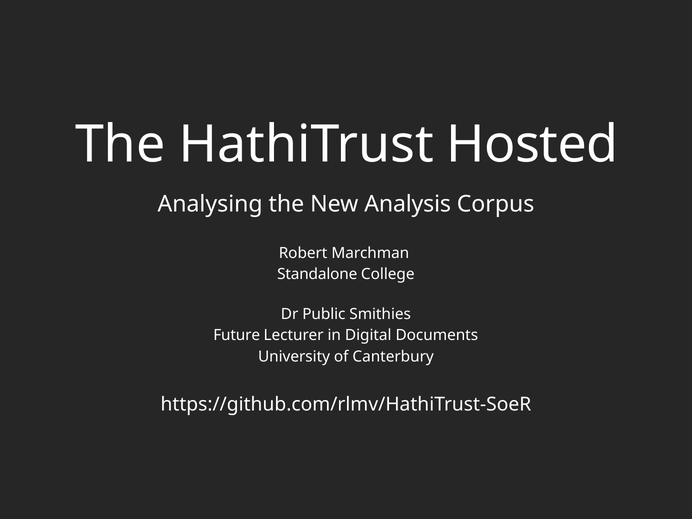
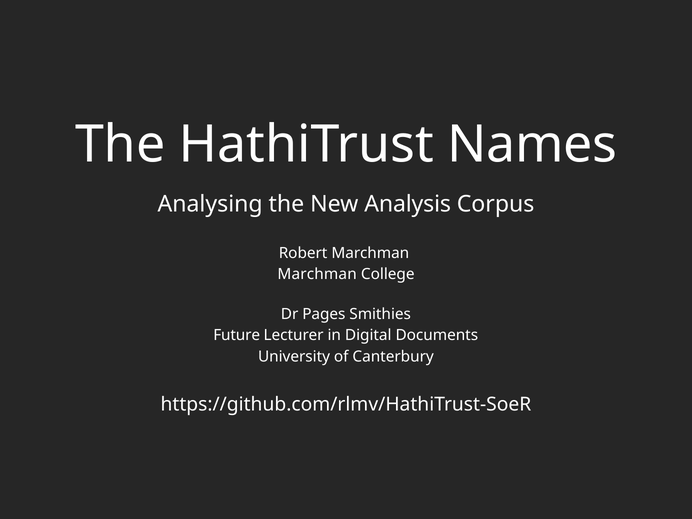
Hosted: Hosted -> Names (532, 144)
Standalone: Standalone -> Marchman (317, 274)
Public: Public -> Pages (324, 314)
